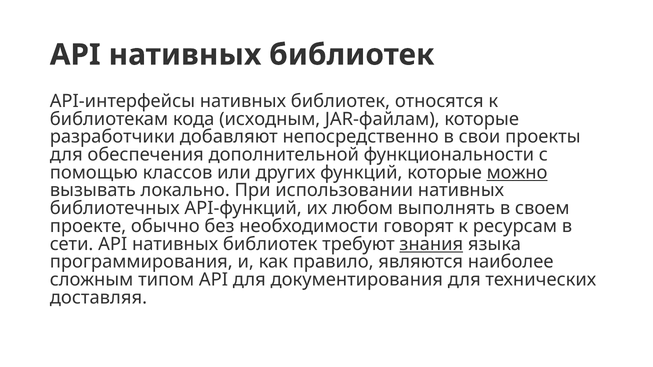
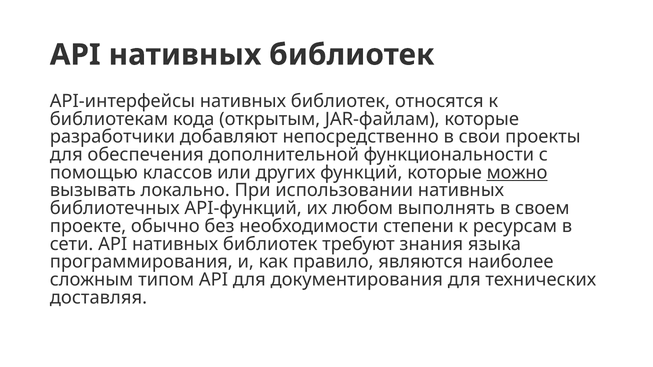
исходным: исходным -> открытым (270, 119)
говорят: говорят -> степени (419, 226)
знания underline: present -> none (431, 244)
